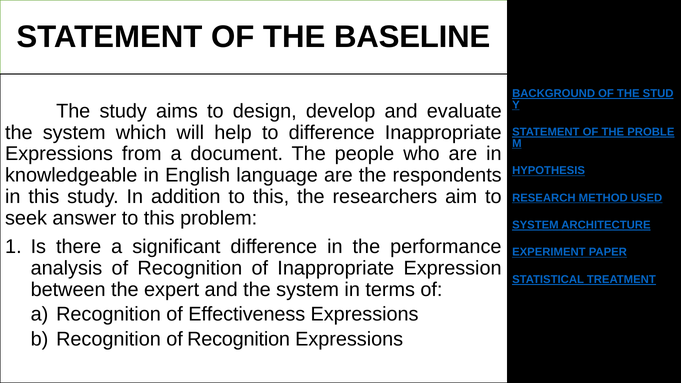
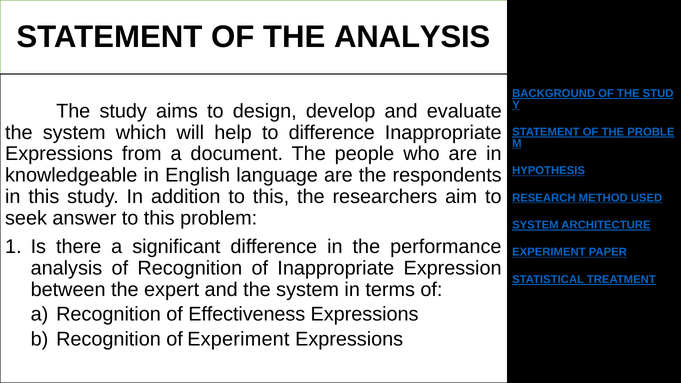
THE BASELINE: BASELINE -> ANALYSIS (412, 37)
Recognition of Recognition: Recognition -> Experiment (238, 339)
